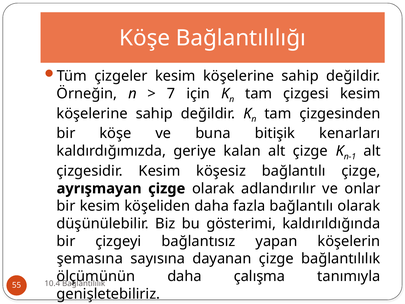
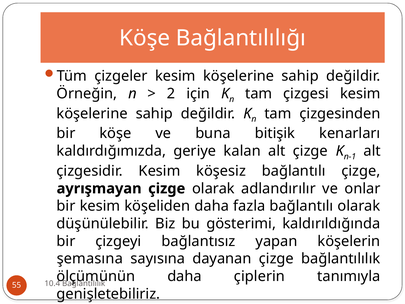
7: 7 -> 2 (171, 93)
çalışma: çalışma -> çiplerin (259, 276)
